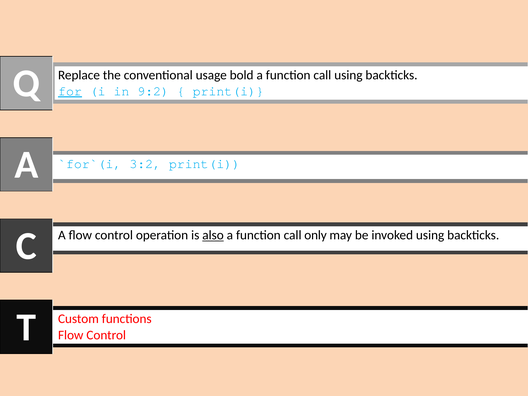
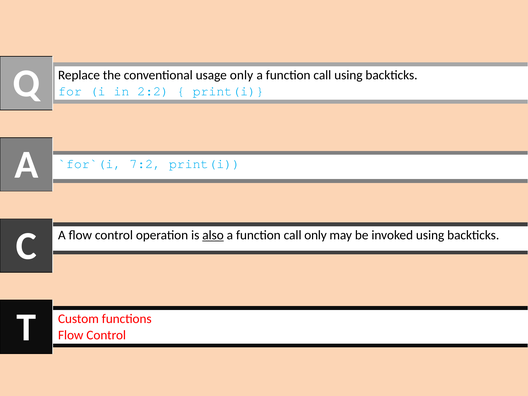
usage bold: bold -> only (242, 75)
for underline: present -> none (70, 91)
9:2: 9:2 -> 2:2 (153, 91)
3:2: 3:2 -> 7:2 (145, 164)
